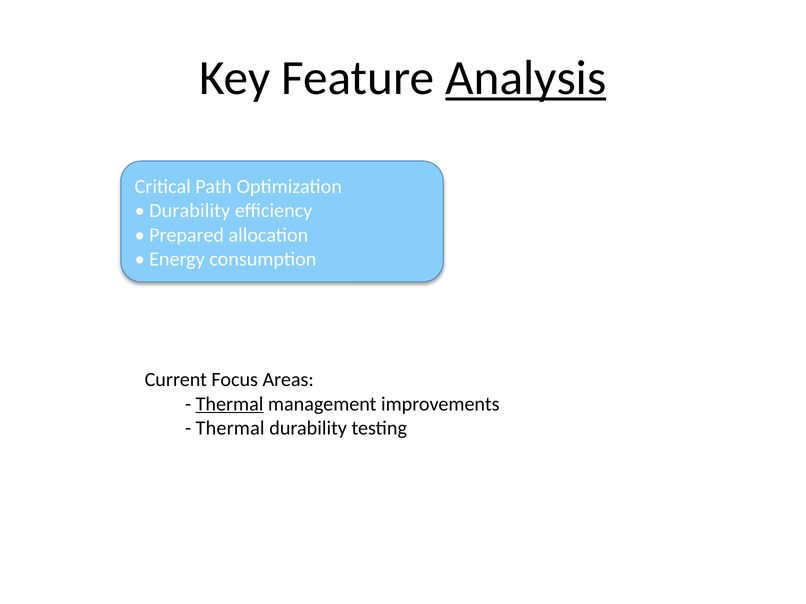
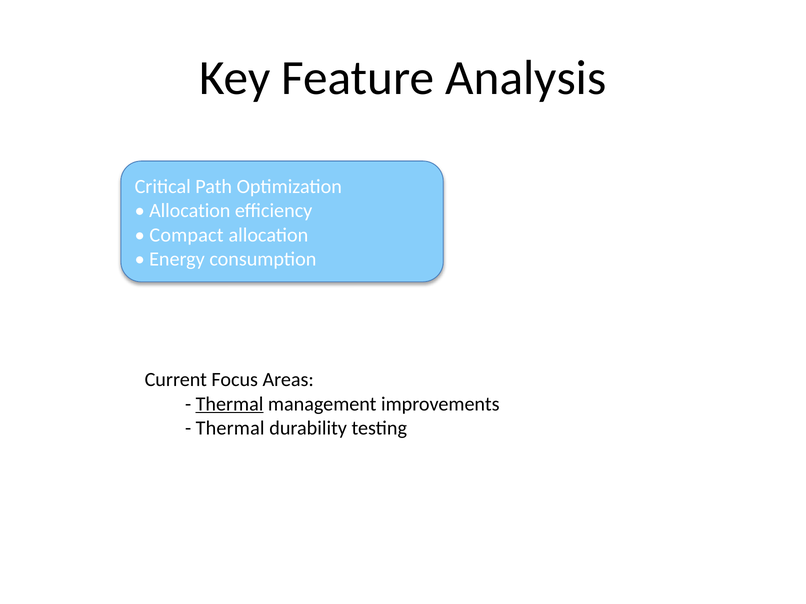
Analysis underline: present -> none (526, 78)
Durability: Durability -> Allocation (190, 211)
Prepared: Prepared -> Compact (186, 235)
